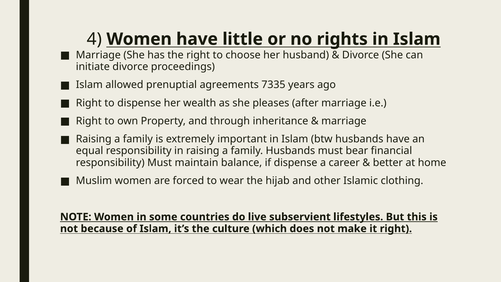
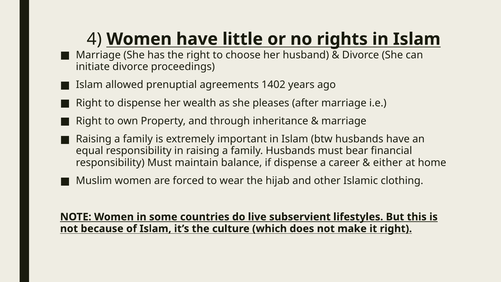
7335: 7335 -> 1402 (273, 85)
better: better -> either (388, 163)
